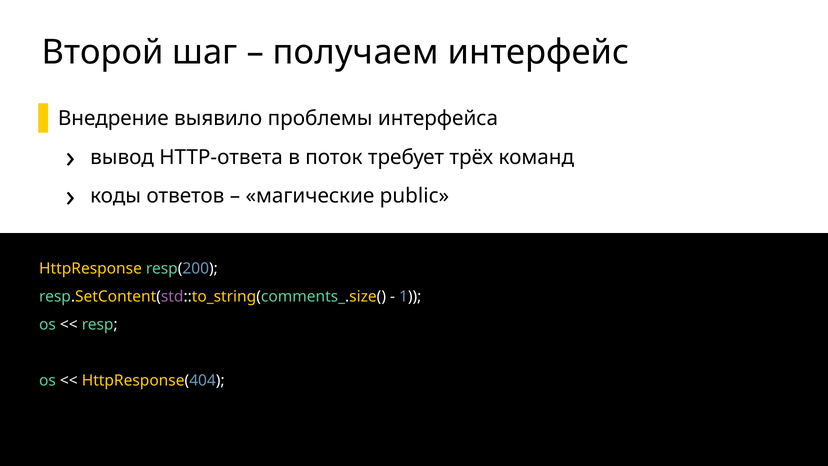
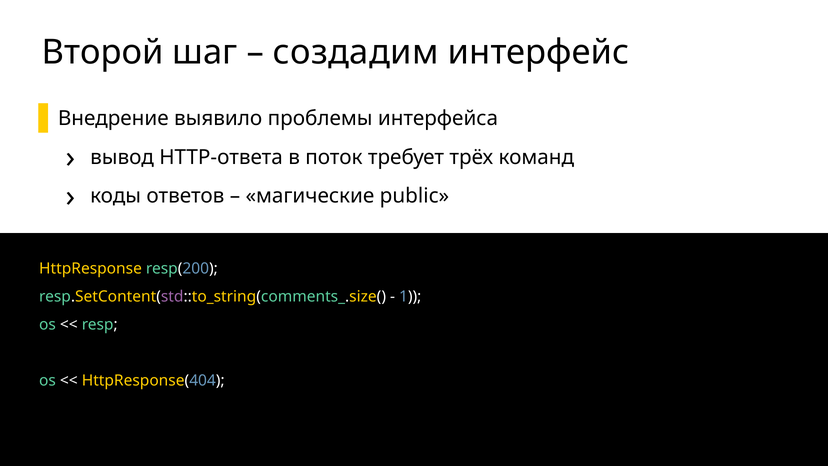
получаем: получаем -> создадим (356, 52)
